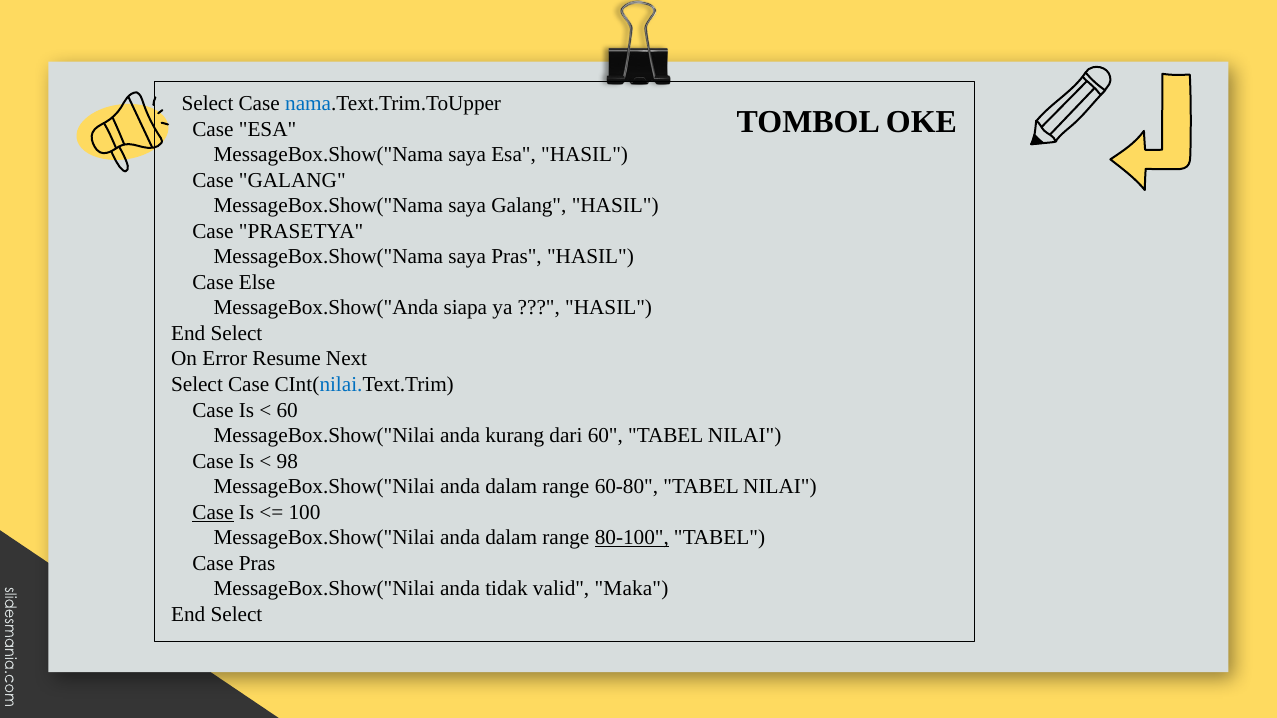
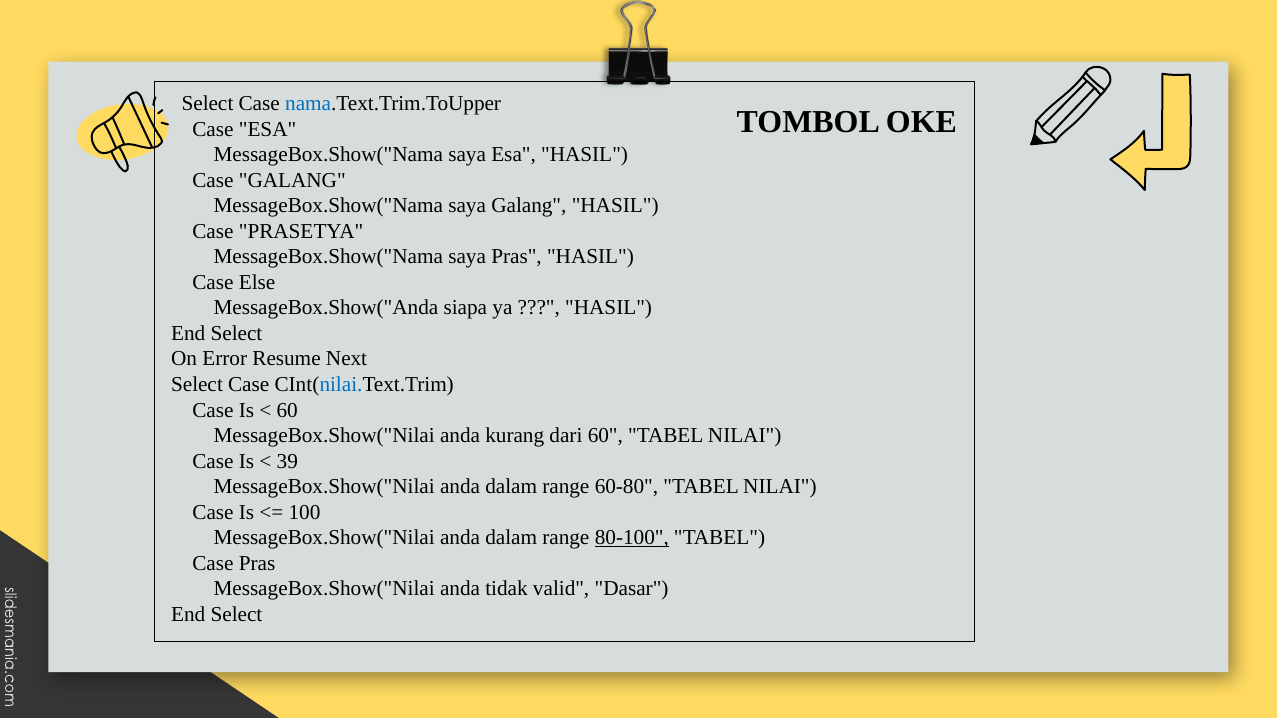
98: 98 -> 39 (287, 461)
Case underline: present -> none (213, 512)
Maka: Maka -> Dasar (632, 589)
